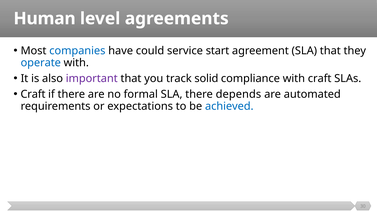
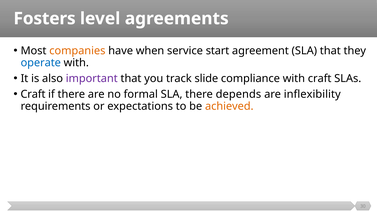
Human: Human -> Fosters (45, 19)
companies colour: blue -> orange (77, 51)
could: could -> when (150, 51)
solid: solid -> slide (206, 78)
automated: automated -> inflexibility (312, 94)
achieved colour: blue -> orange (229, 106)
